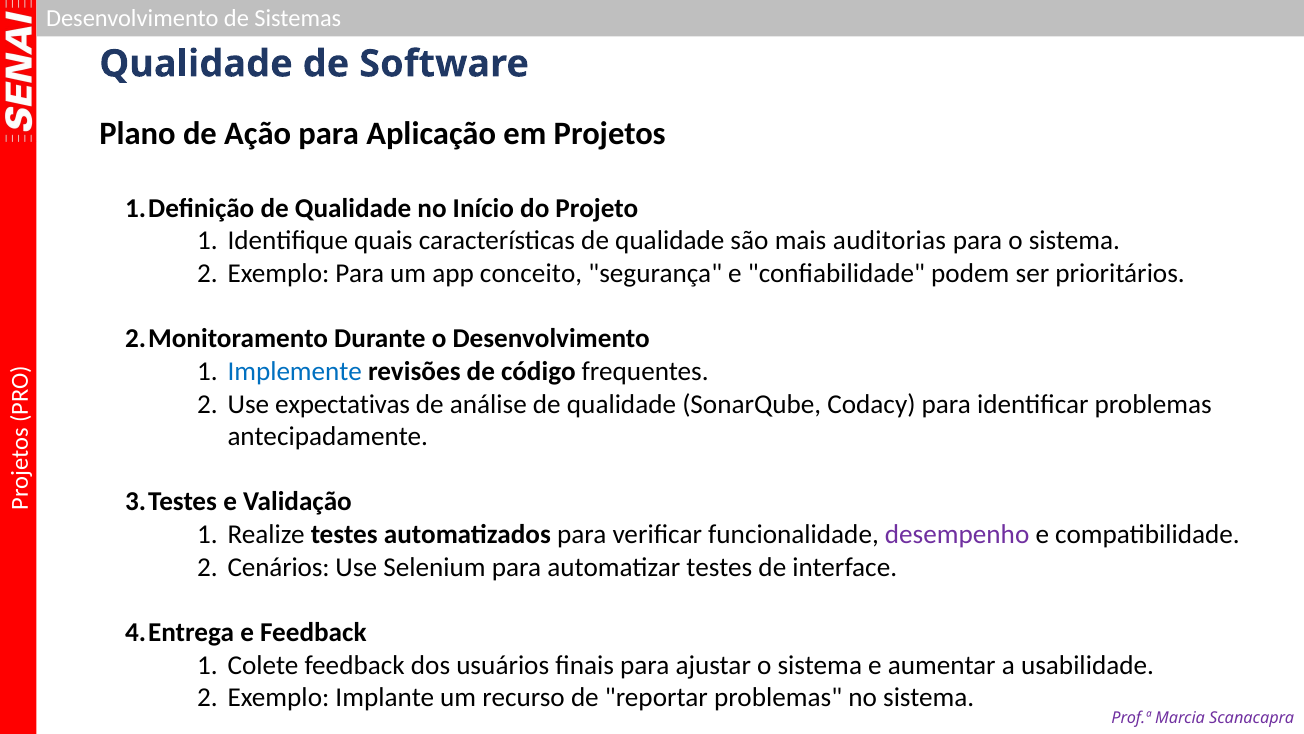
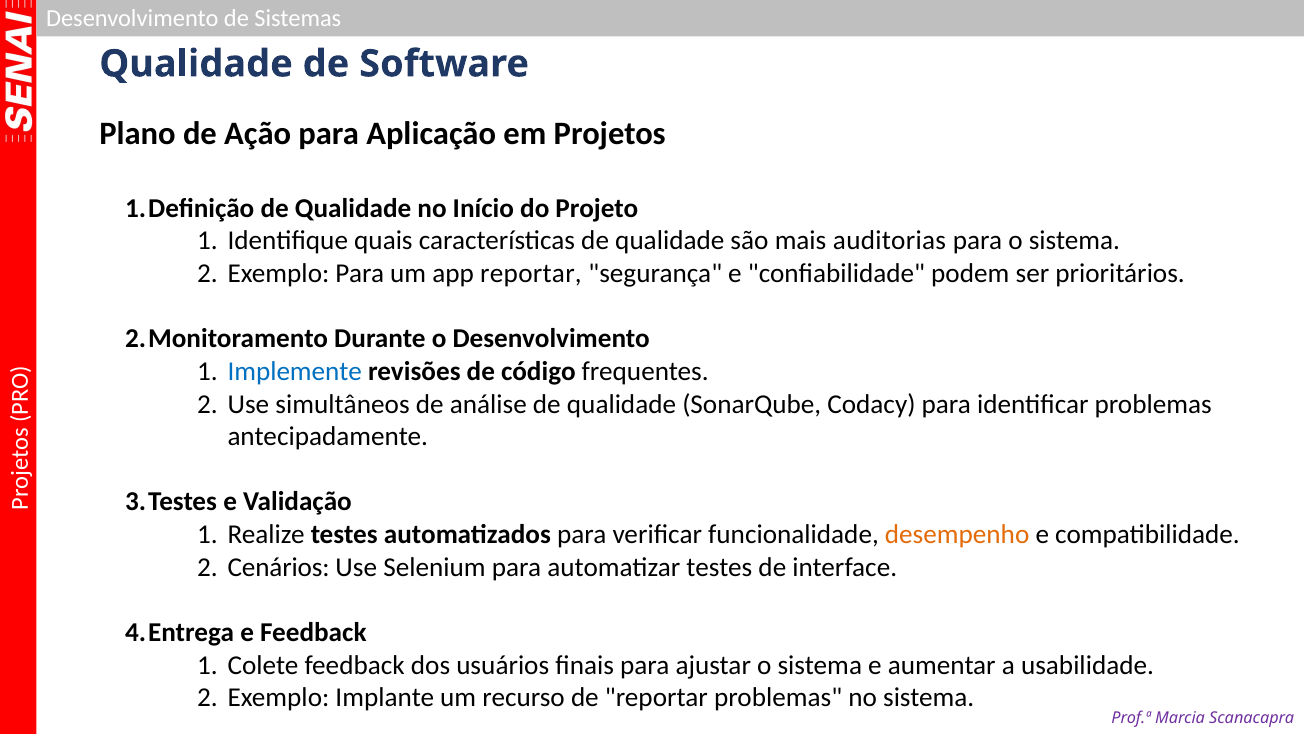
app conceito: conceito -> reportar (531, 273)
expectativas: expectativas -> simultâneos (342, 404)
desempenho colour: purple -> orange (957, 534)
